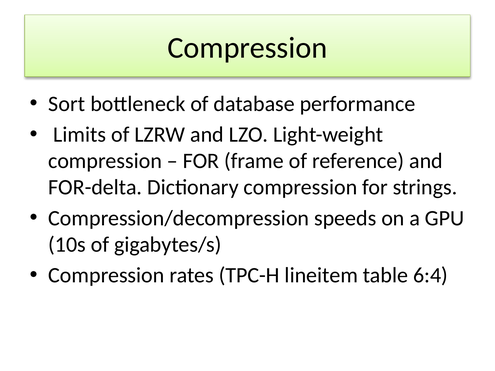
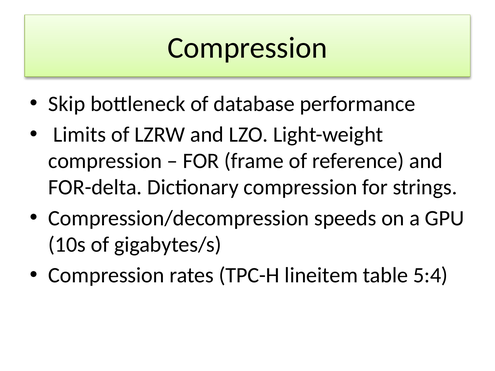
Sort: Sort -> Skip (67, 104)
6:4: 6:4 -> 5:4 (430, 275)
